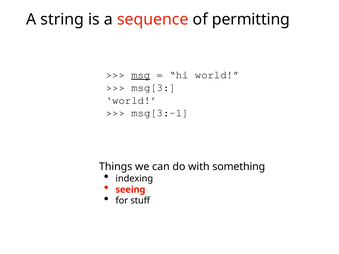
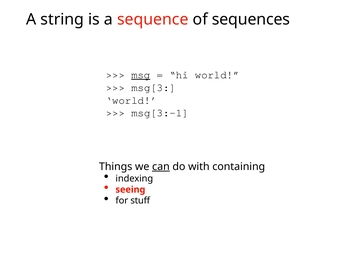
permitting: permitting -> sequences (251, 19)
can underline: none -> present (161, 167)
something: something -> containing (239, 167)
